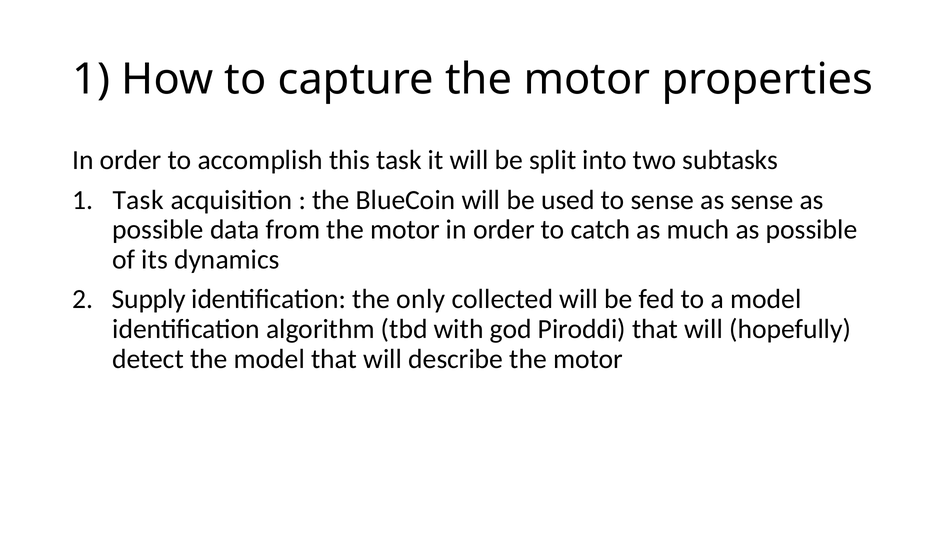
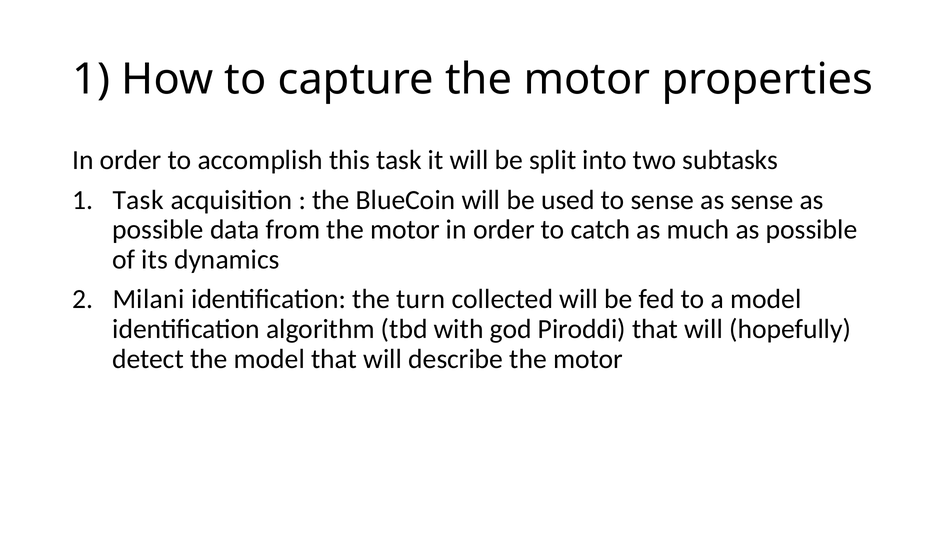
Supply: Supply -> Milani (148, 300)
only: only -> turn (421, 300)
